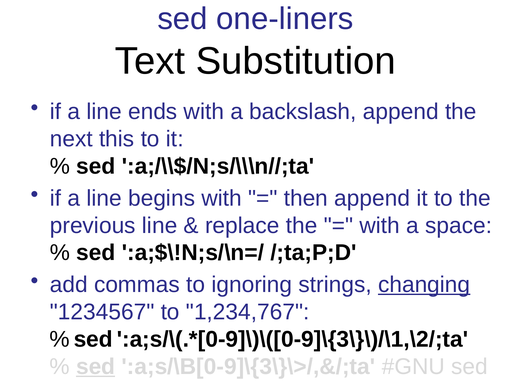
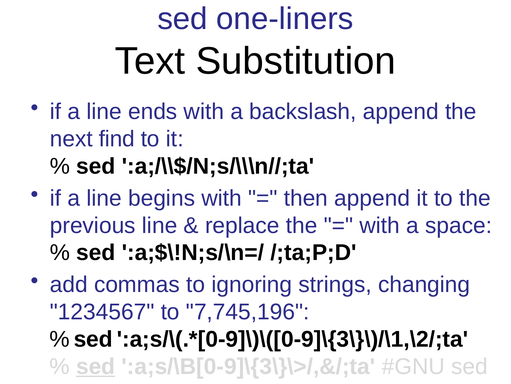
this: this -> find (117, 139)
changing underline: present -> none (424, 284)
1,234,767: 1,234,767 -> 7,745,196 (248, 311)
